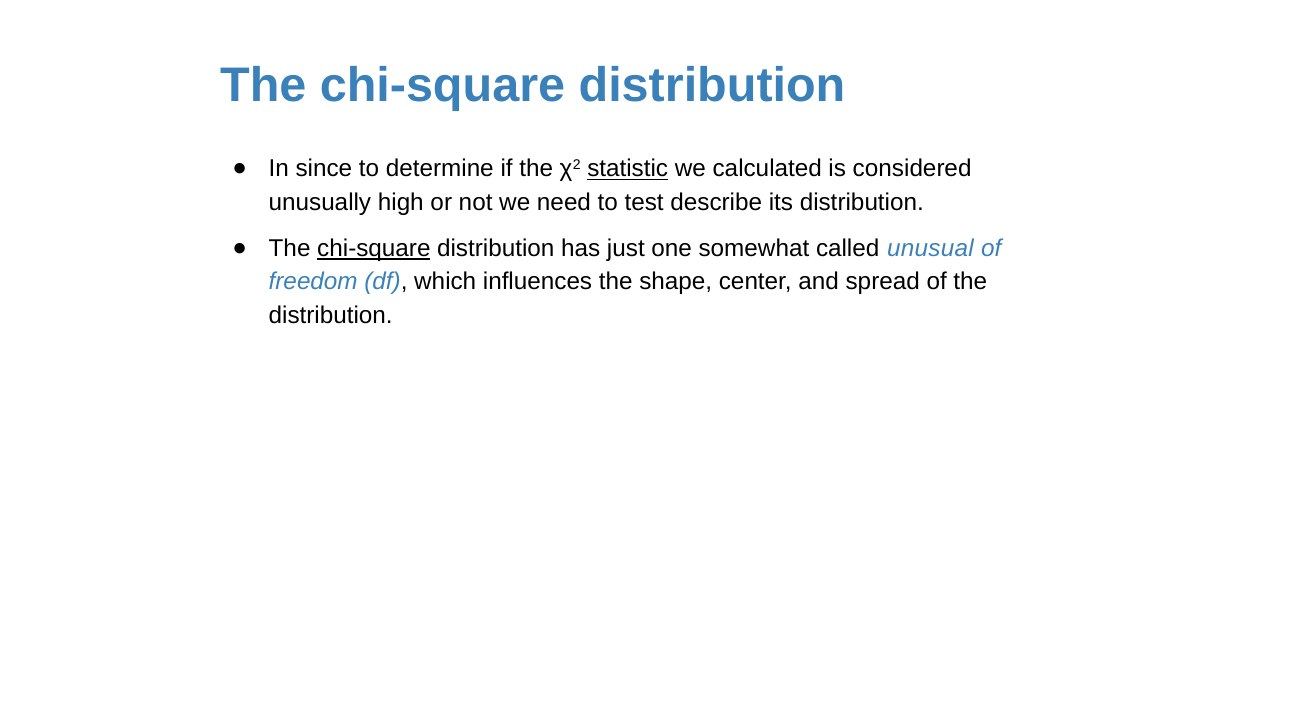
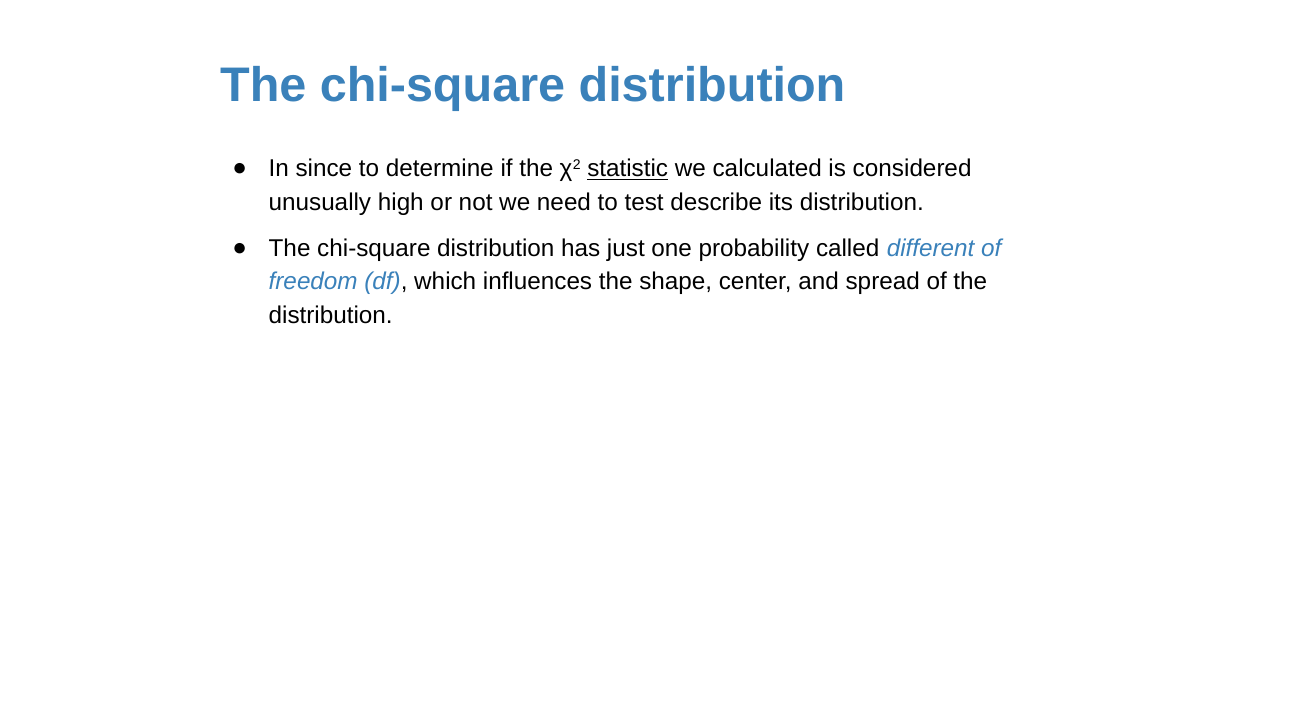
chi-square underline: present -> none (374, 248)
somewhat: somewhat -> probability (754, 248)
unusual: unusual -> different (931, 248)
